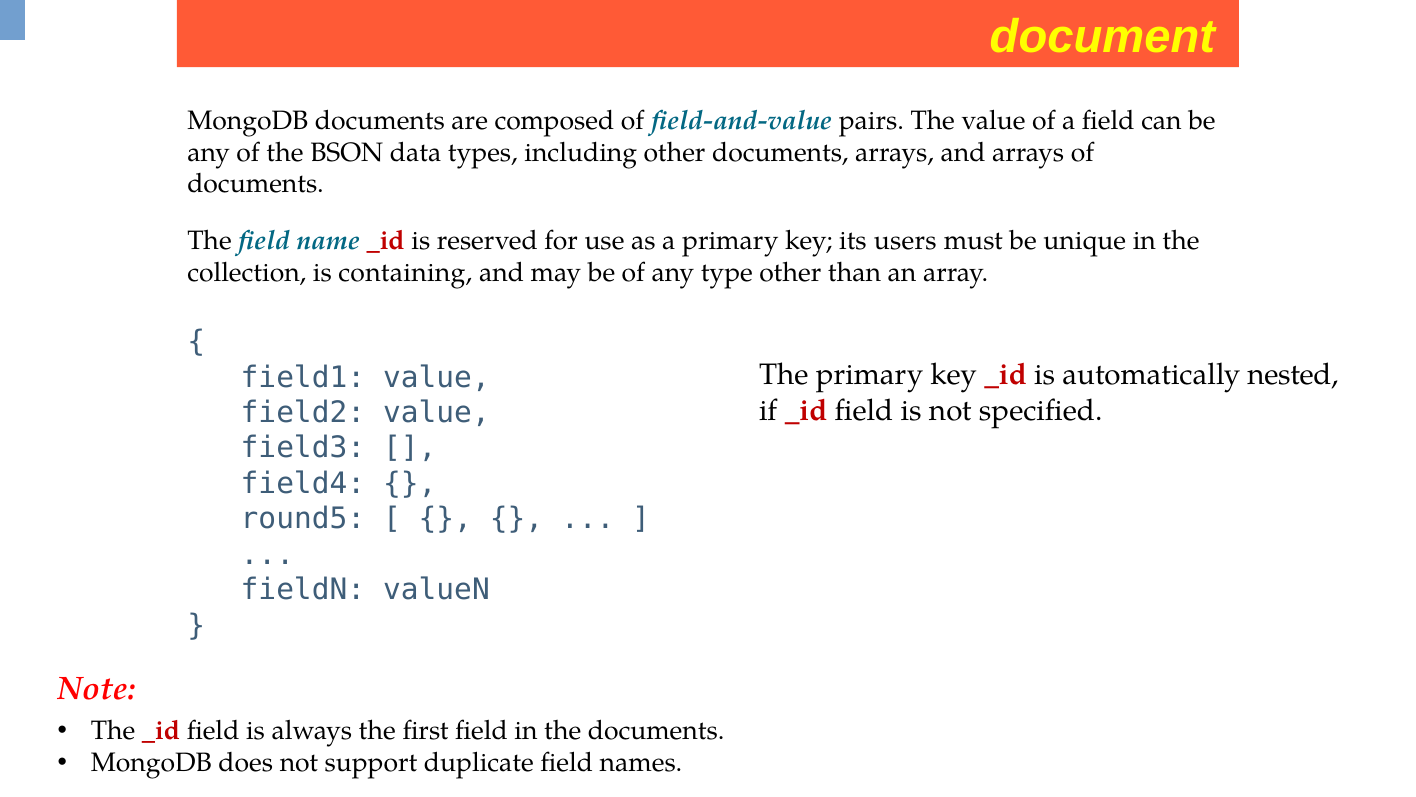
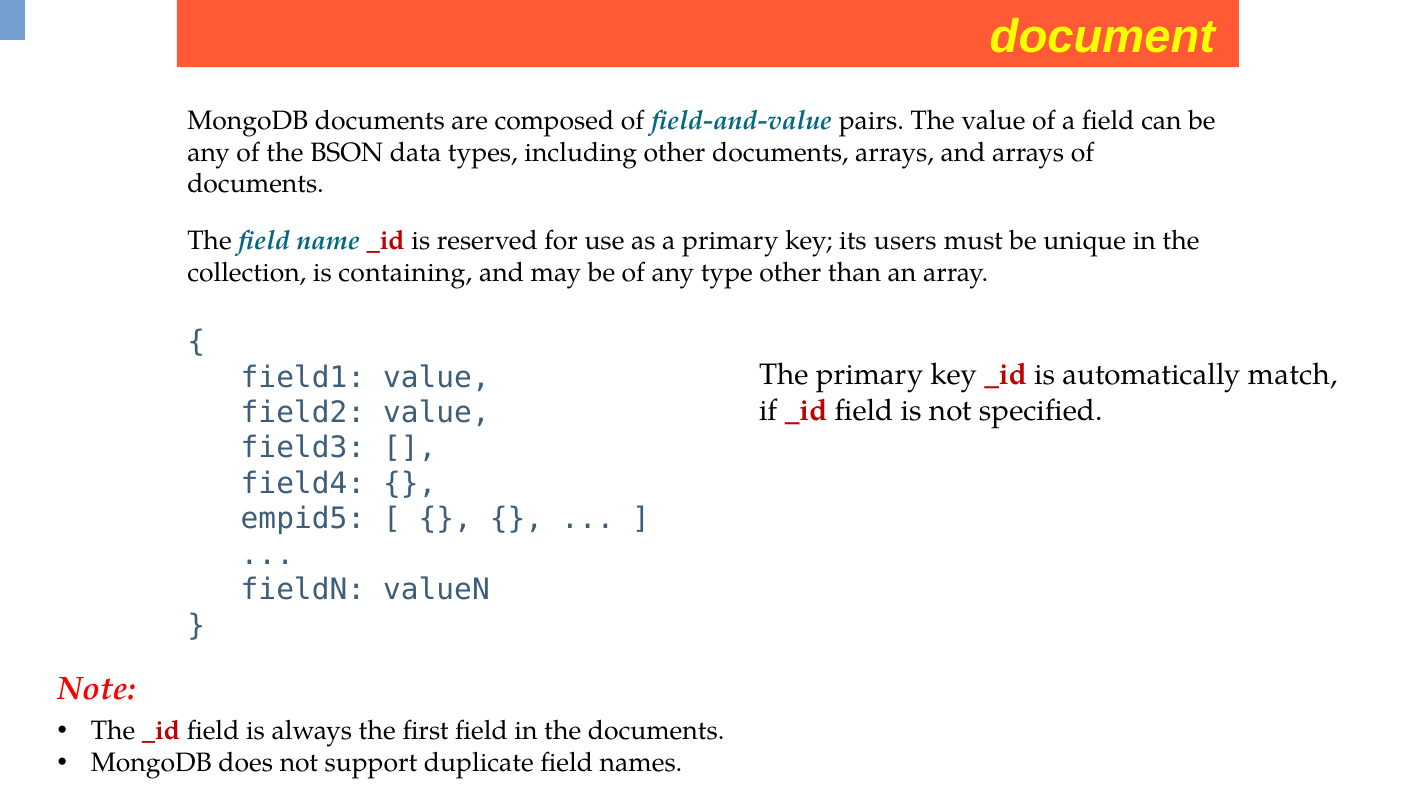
nested: nested -> match (1293, 375)
round5: round5 -> empid5 (303, 519)
